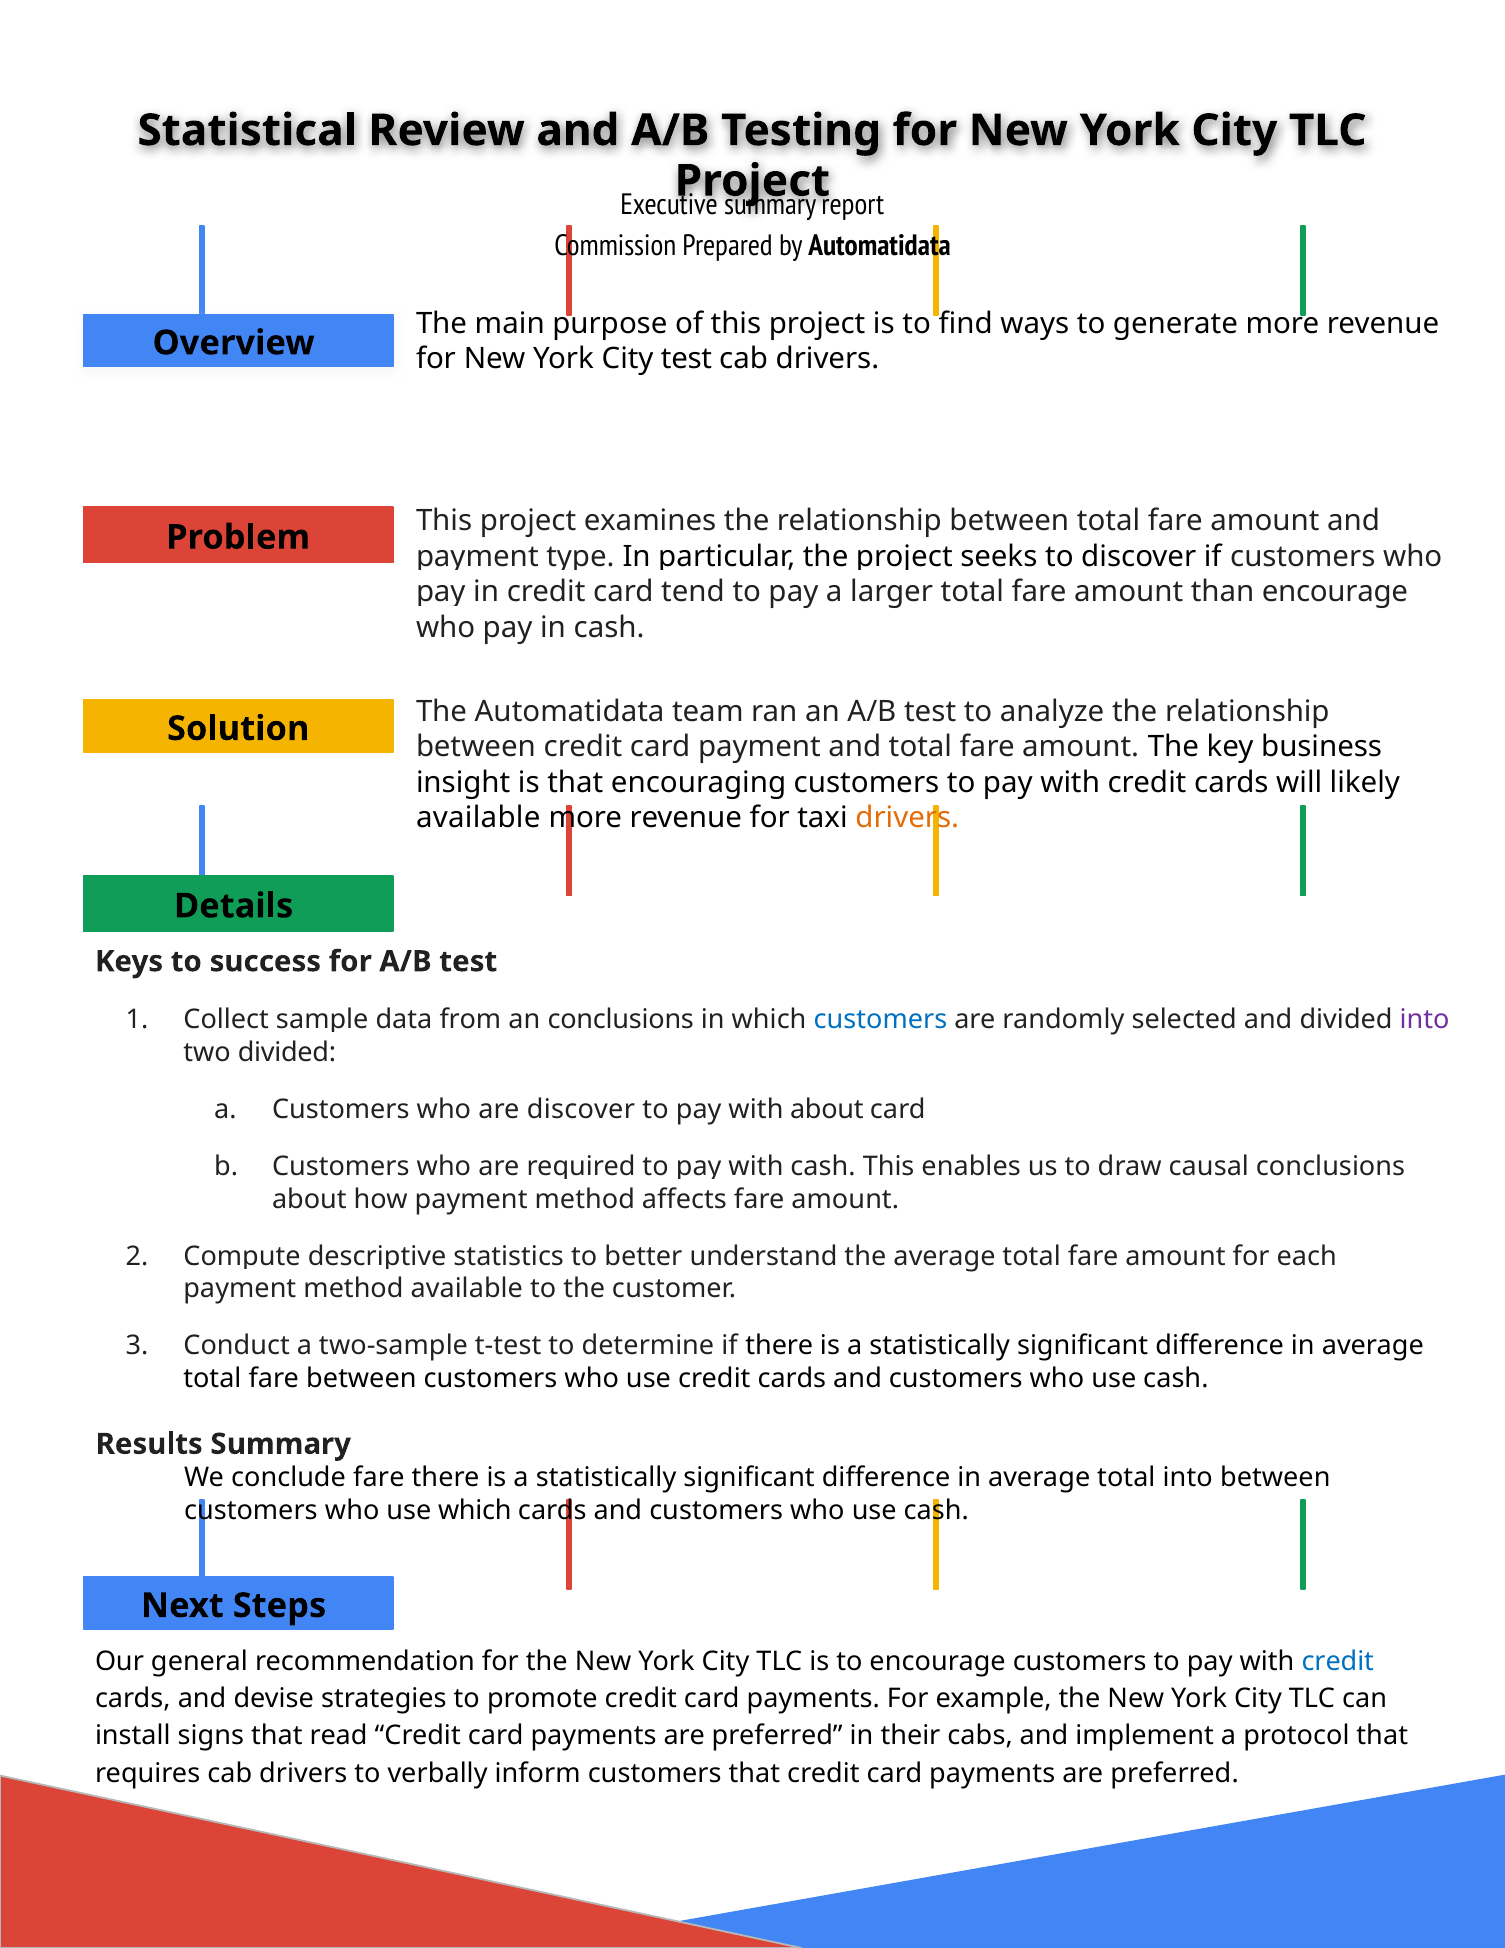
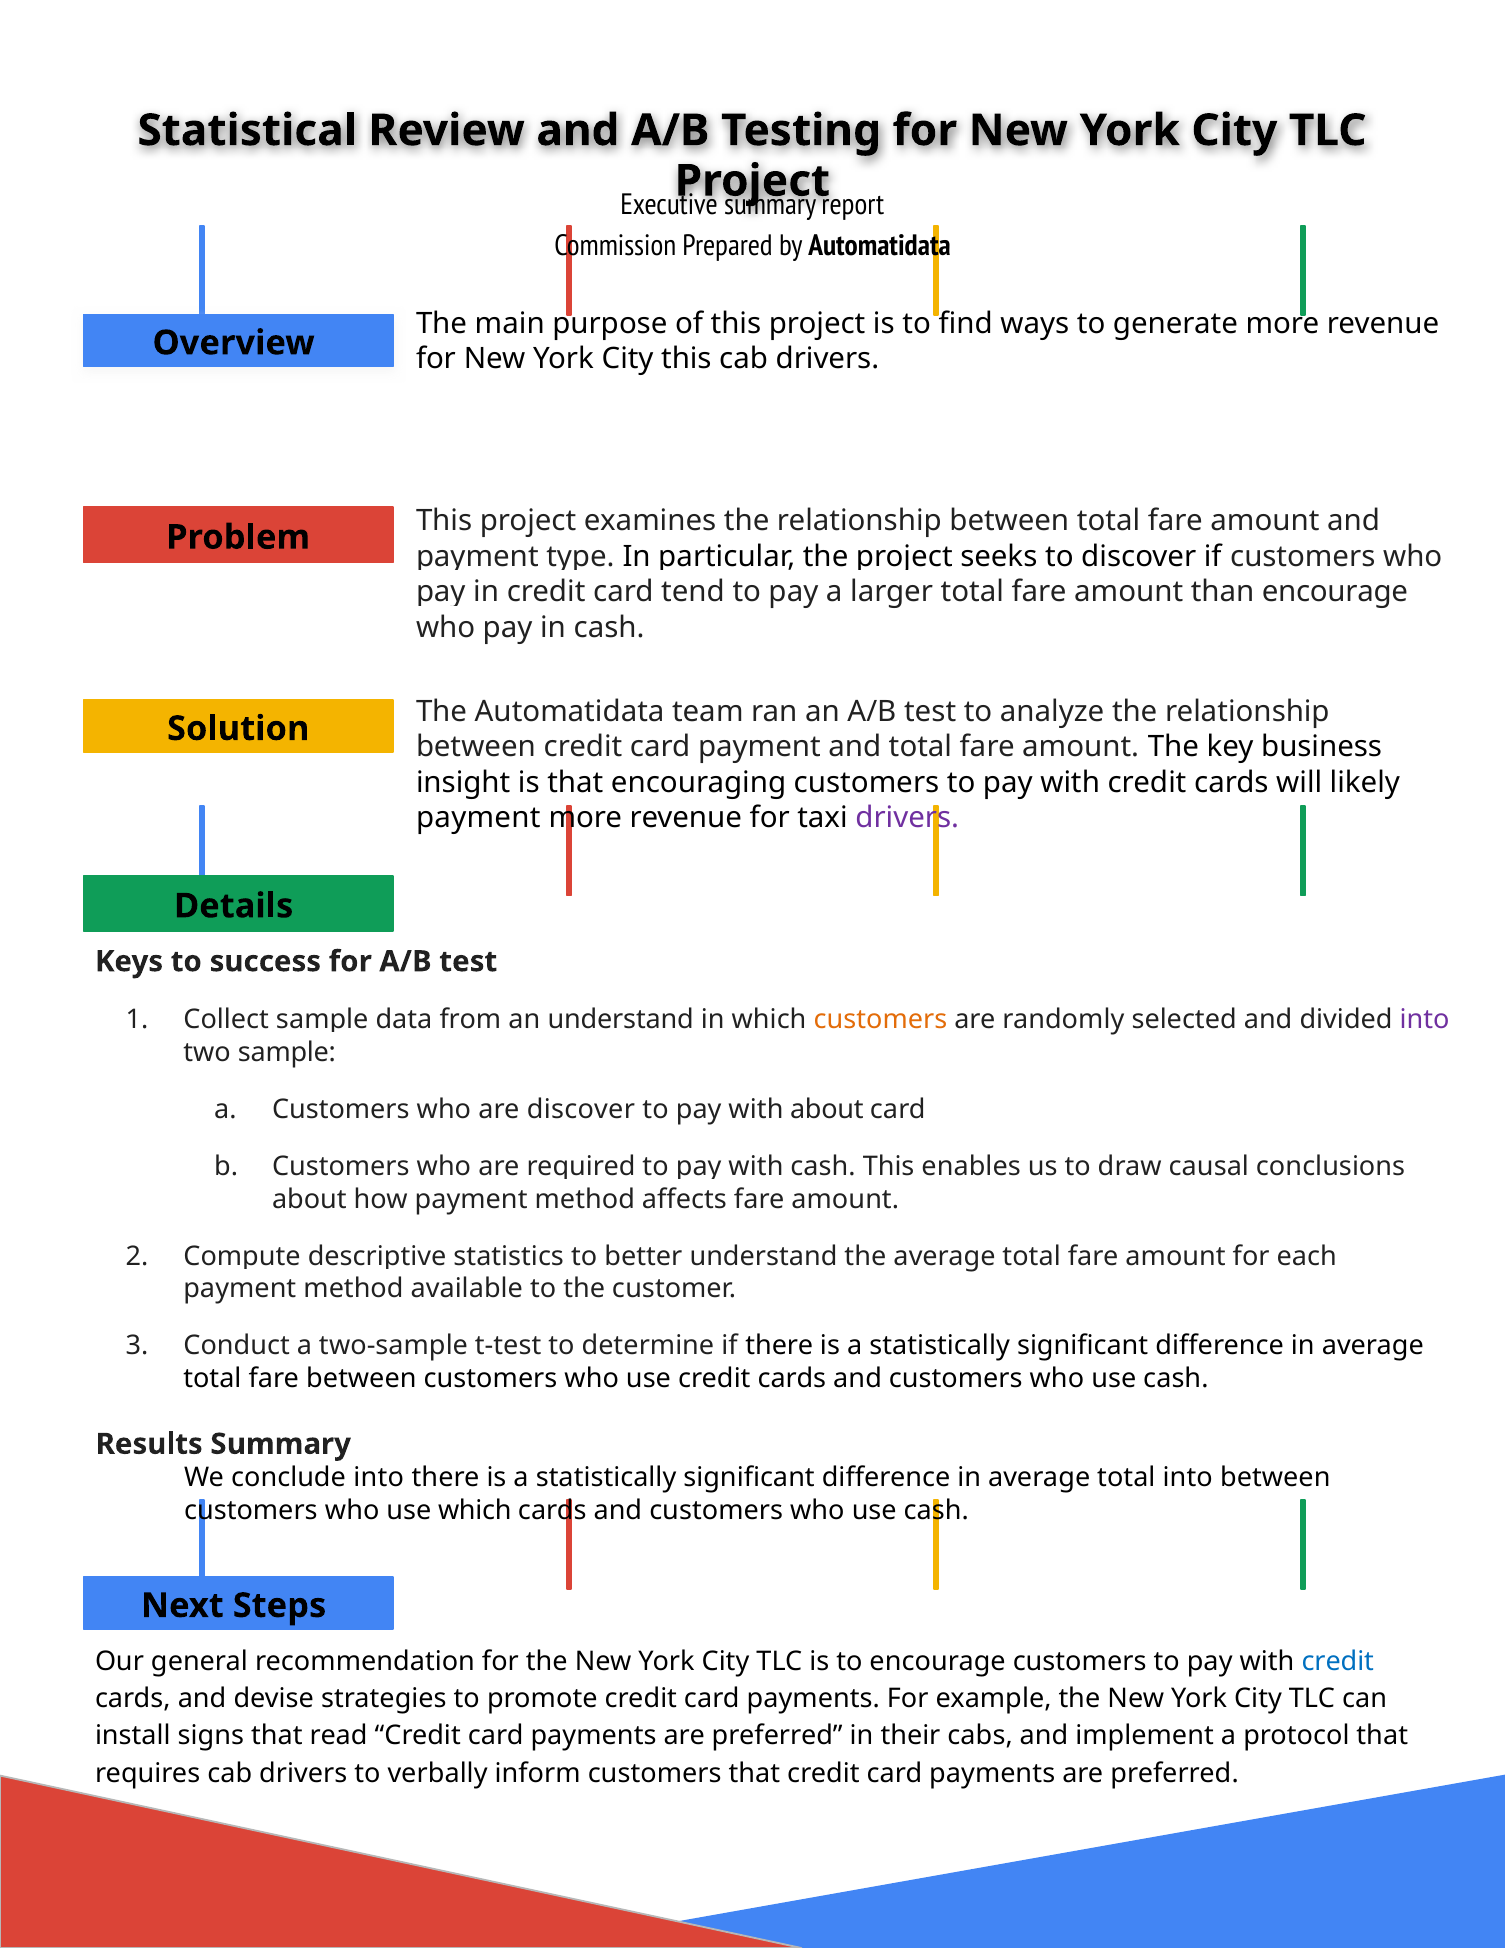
City test: test -> this (686, 359)
available: available -> payment (478, 818)
drivers colour: orange -> purple (907, 818)
an conclusions: conclusions -> understand (621, 1020)
customers colour: blue -> orange (880, 1020)
two divided: divided -> sample (287, 1052)
conclude fare: fare -> into (379, 1478)
